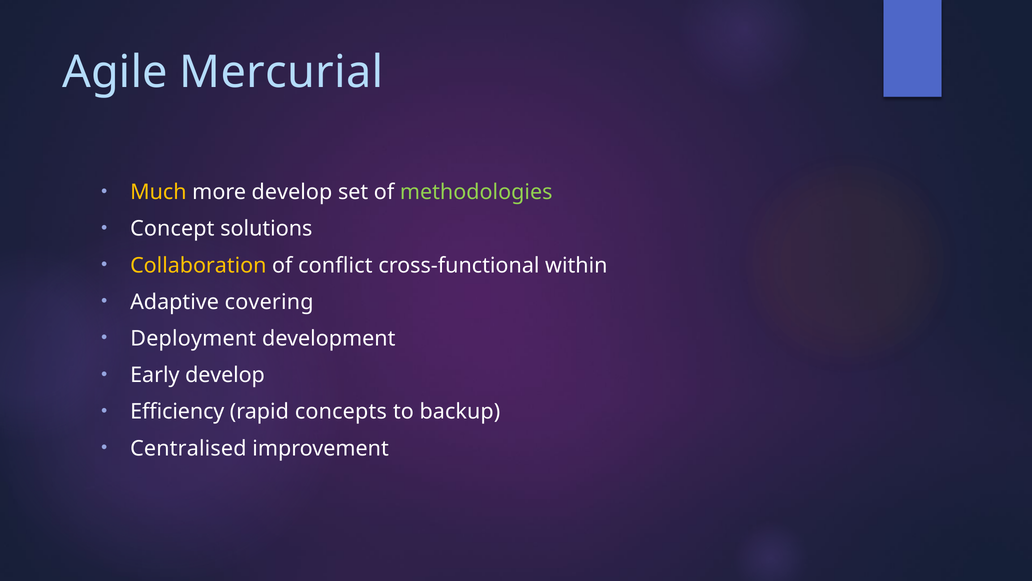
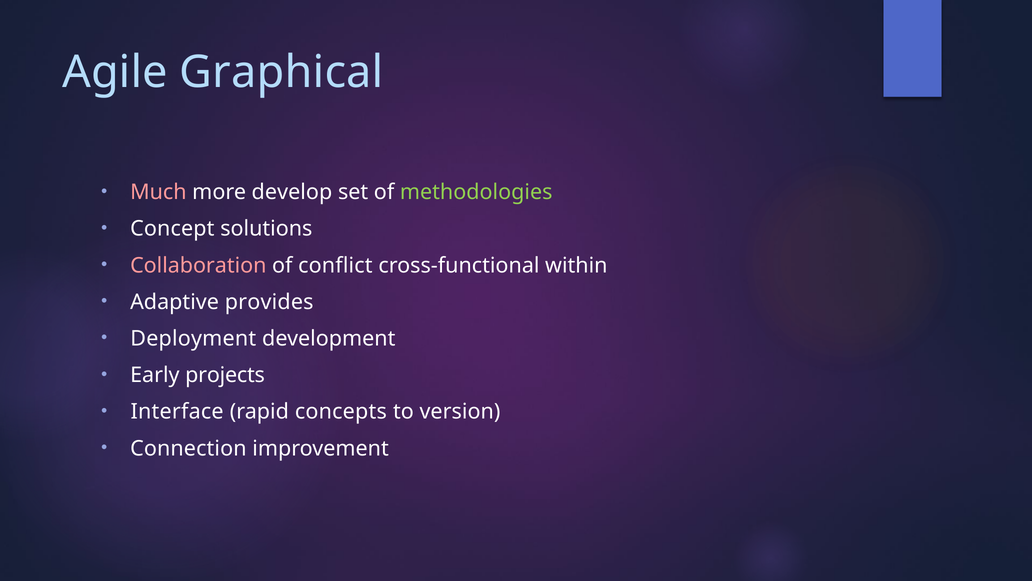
Mercurial: Mercurial -> Graphical (281, 72)
Much colour: yellow -> pink (158, 192)
Collaboration colour: yellow -> pink (198, 265)
covering: covering -> provides (269, 302)
Early develop: develop -> projects (225, 375)
Efficiency: Efficiency -> Interface (177, 411)
backup: backup -> version (460, 411)
Centralised: Centralised -> Connection (188, 448)
